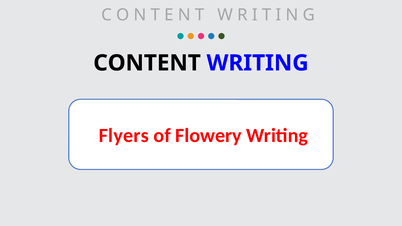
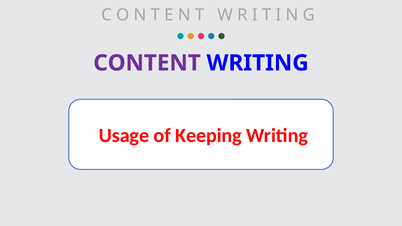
CONTENT colour: black -> purple (147, 63)
Flyers: Flyers -> Usage (124, 136)
Flowery: Flowery -> Keeping (209, 136)
